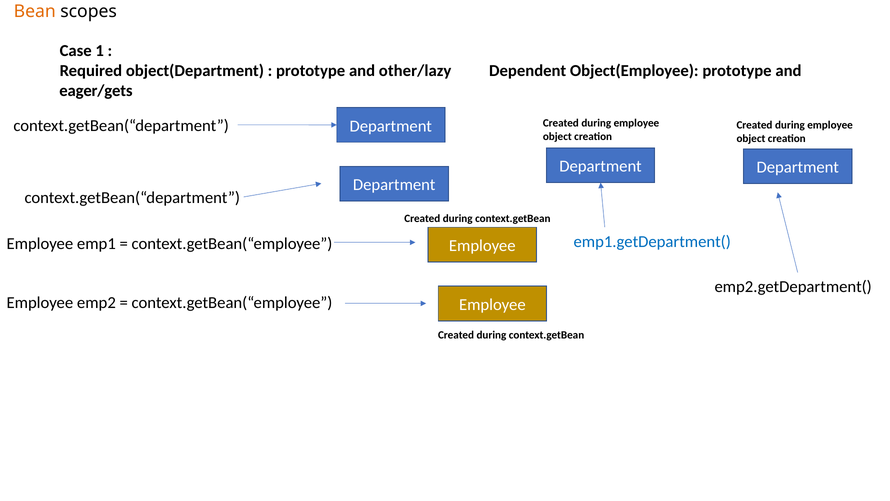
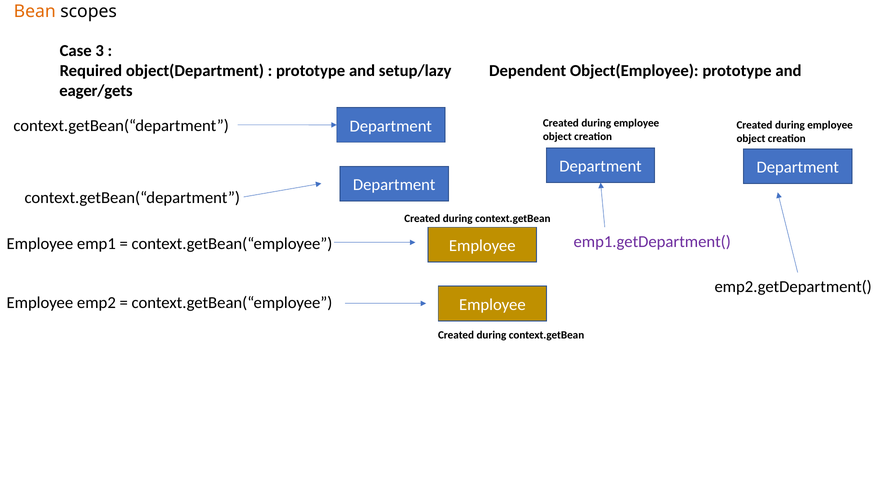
1: 1 -> 3 (100, 51)
other/lazy: other/lazy -> setup/lazy (415, 71)
emp1.getDepartment( colour: blue -> purple (652, 241)
